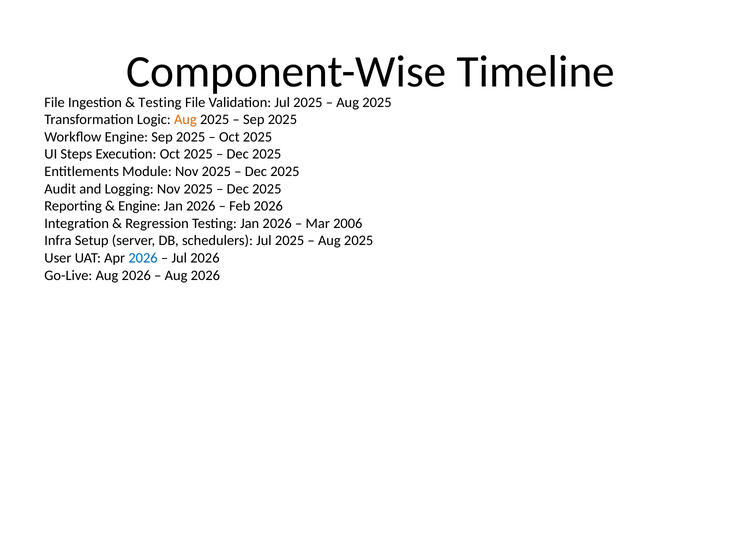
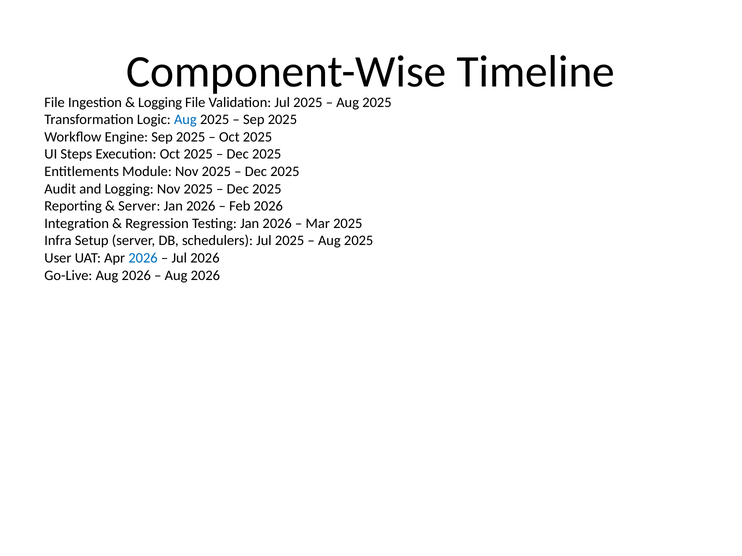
Testing: Testing -> Logging (160, 102)
Aug colour: orange -> blue (185, 120)
Engine: Engine -> Server (139, 206)
Mar 2006: 2006 -> 2025 (348, 224)
